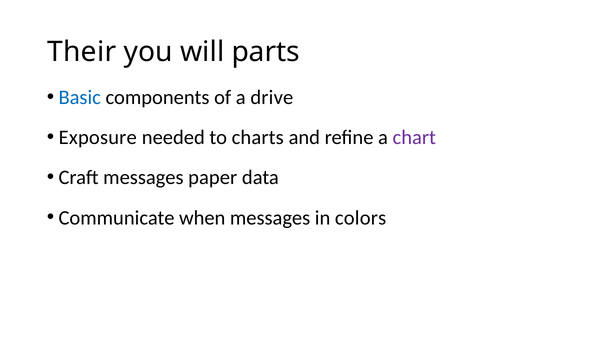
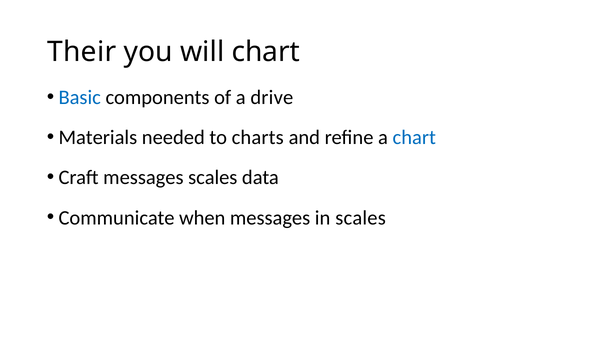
will parts: parts -> chart (266, 52)
Exposure: Exposure -> Materials (98, 137)
chart colour: purple -> blue (414, 137)
messages paper: paper -> scales (213, 177)
in colors: colors -> scales (361, 217)
